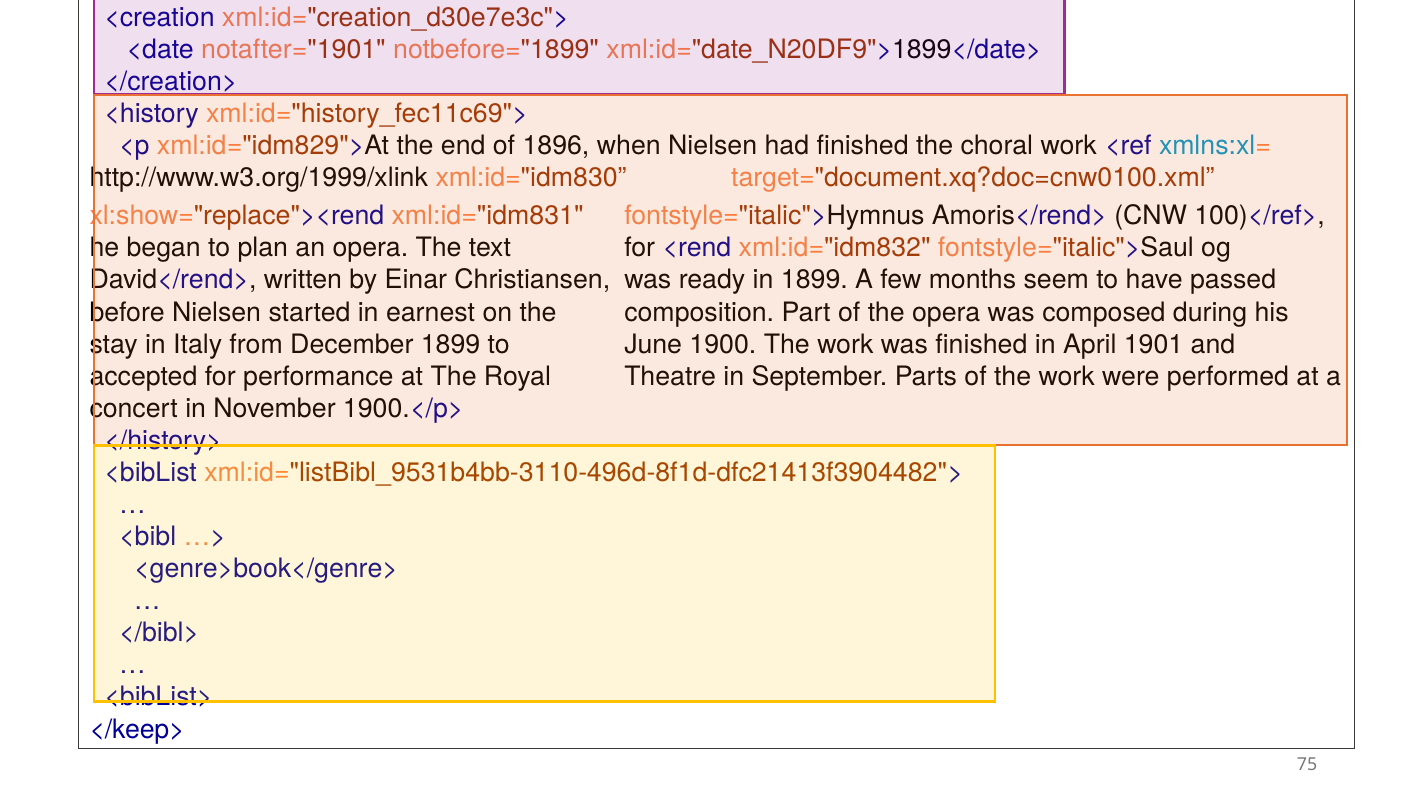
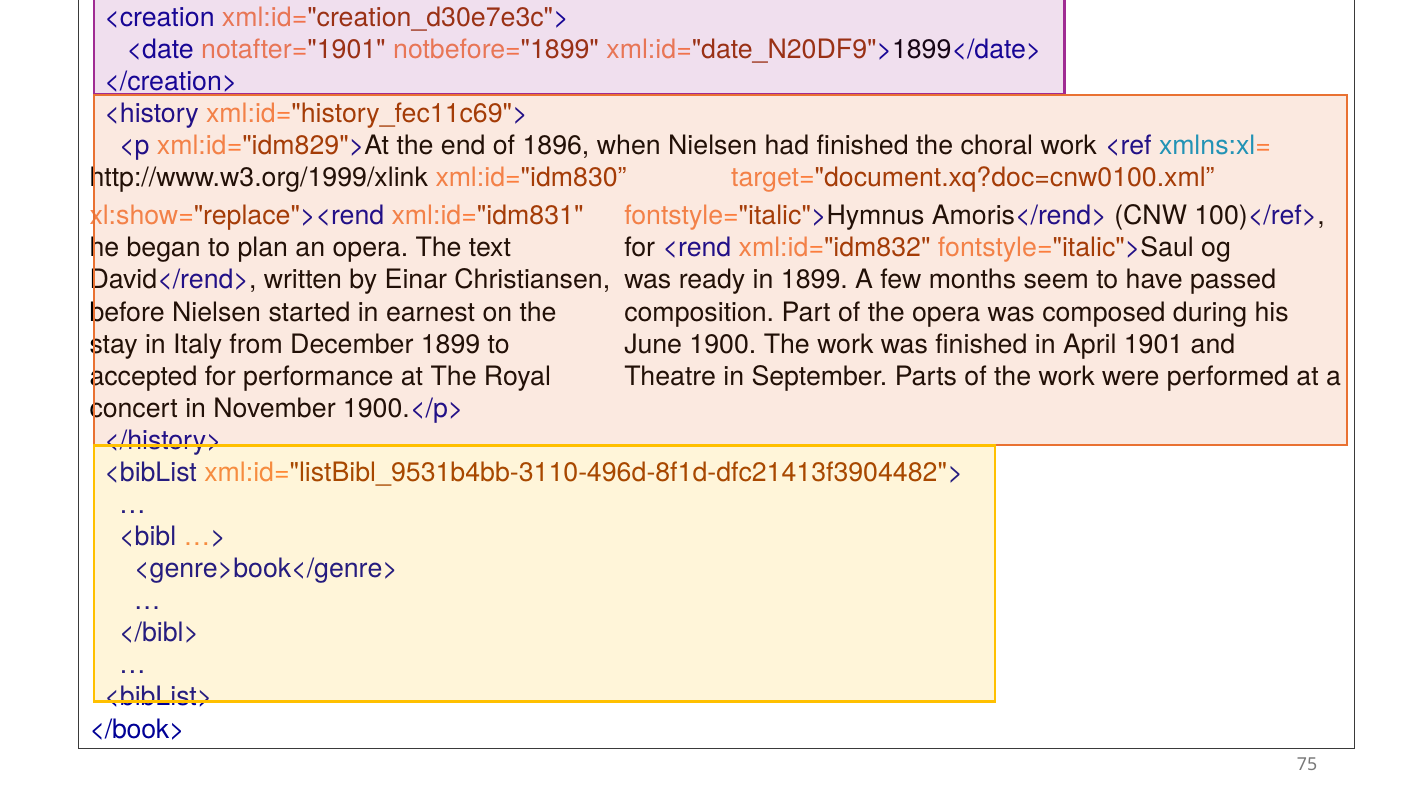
</keep>: </keep> -> </book> (137, 729)
